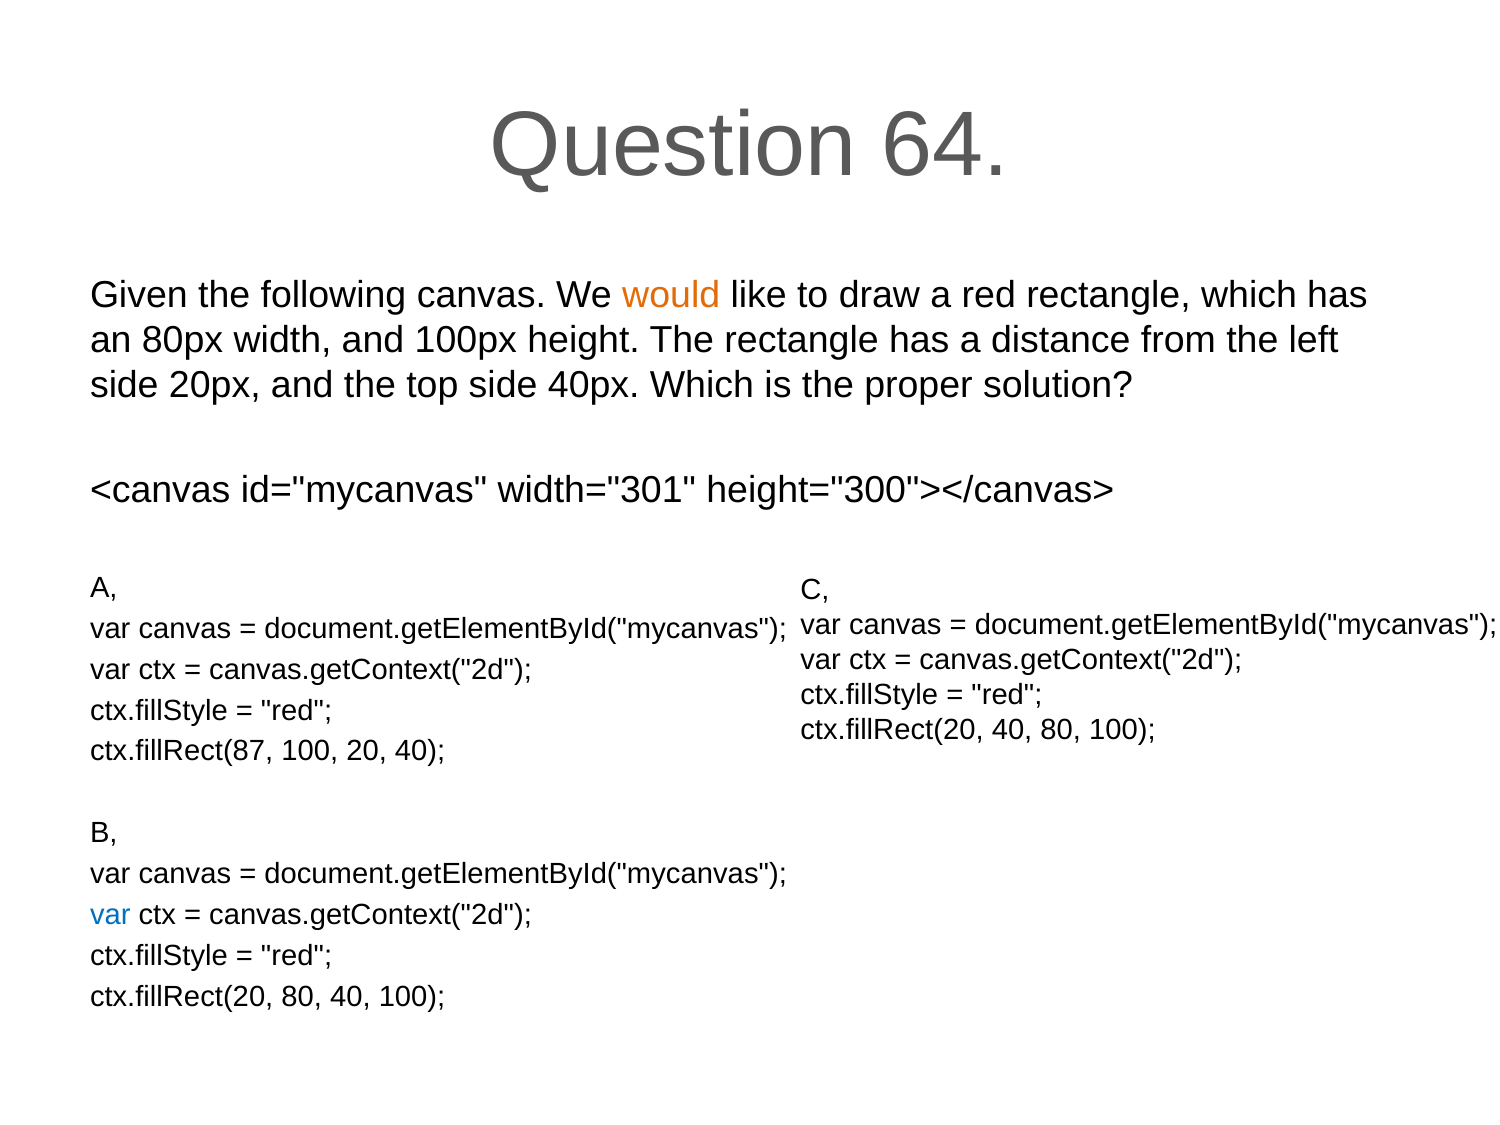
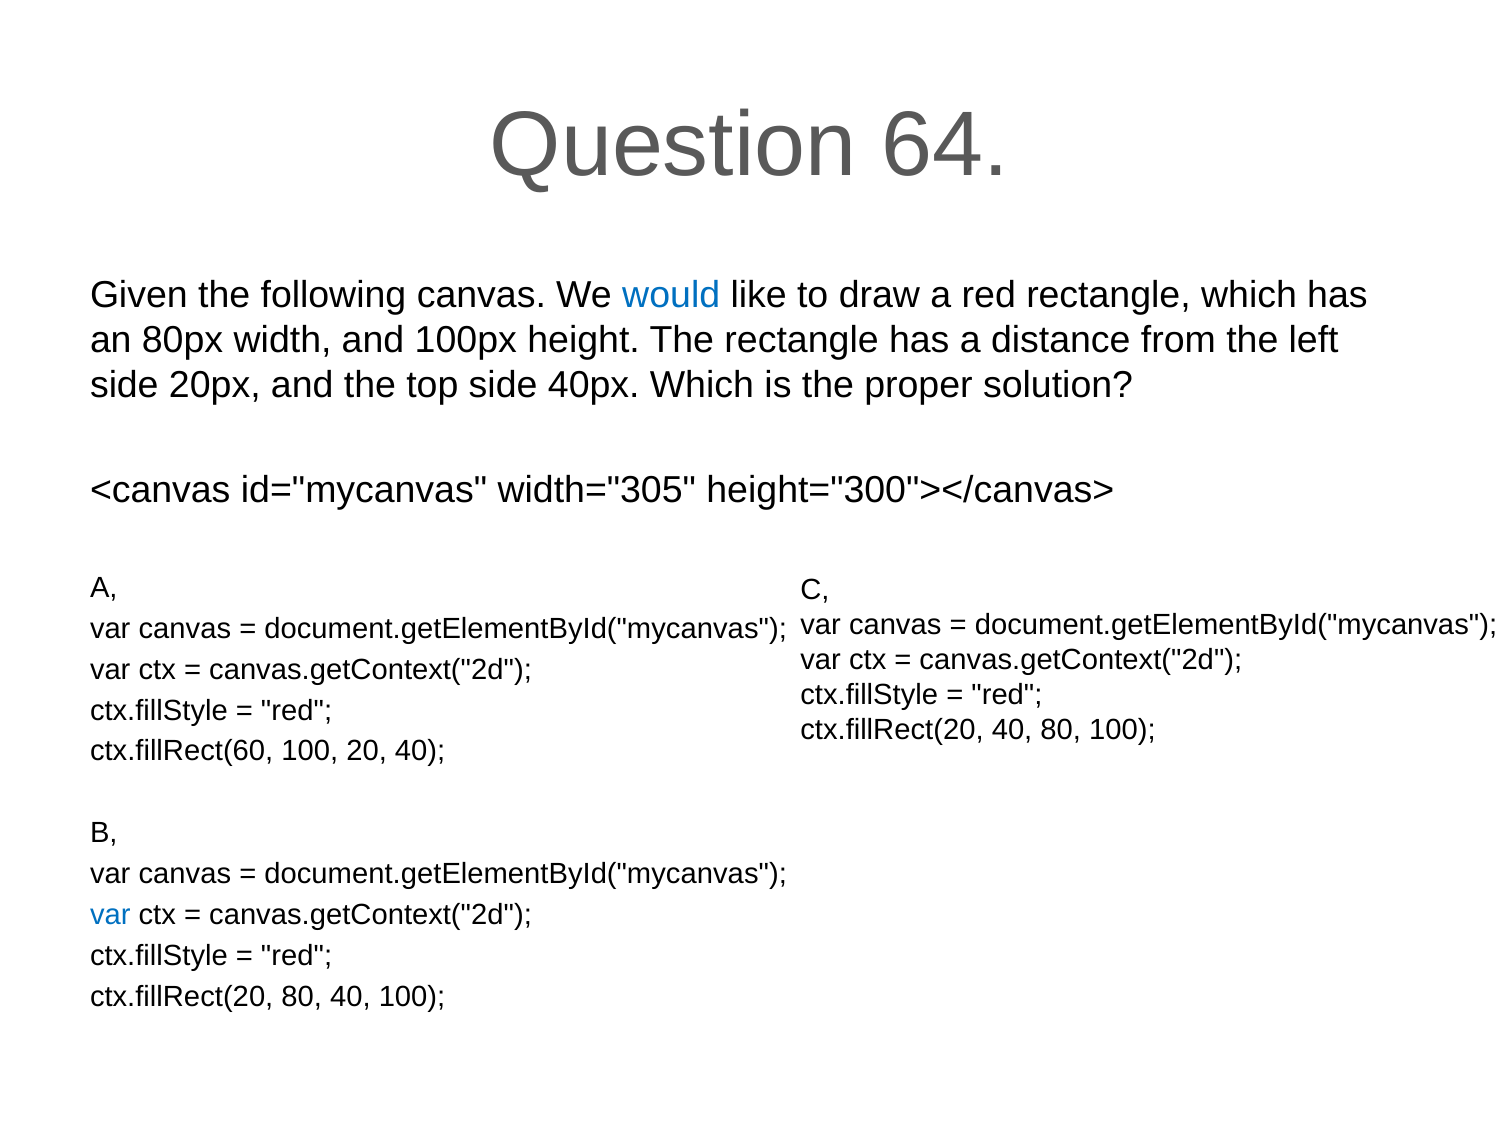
would colour: orange -> blue (671, 295)
width="301: width="301 -> width="305 (597, 490)
ctx.fillRect(87: ctx.fillRect(87 -> ctx.fillRect(60 (182, 751)
